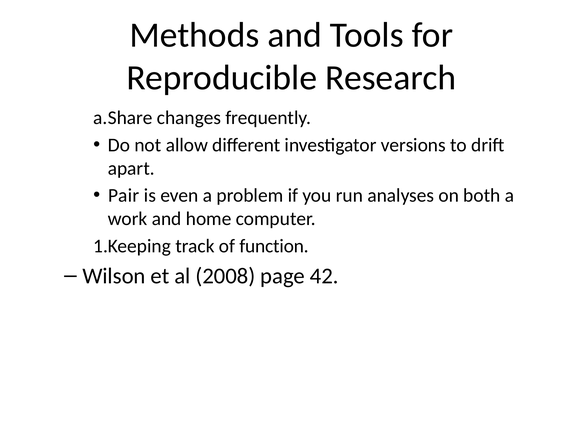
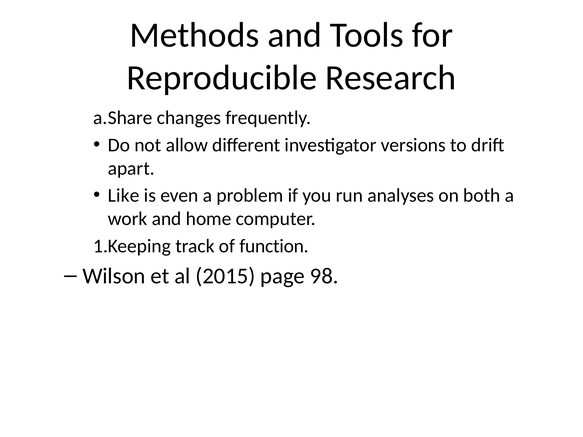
Pair: Pair -> Like (124, 196)
2008: 2008 -> 2015 (225, 276)
42: 42 -> 98 (324, 276)
